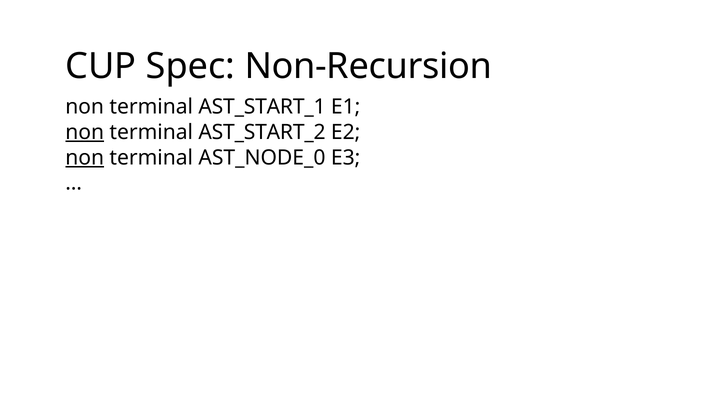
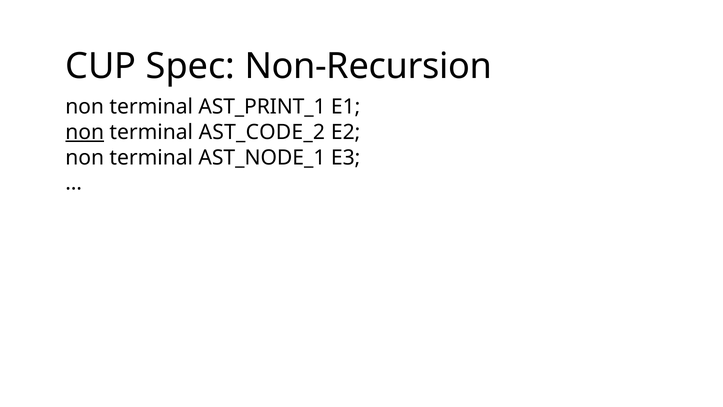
AST_START_1: AST_START_1 -> AST_PRINT_1 (262, 107)
AST_START_2: AST_START_2 -> AST_CODE_2 (262, 132)
non underline: present -> none (85, 157)
AST_NODE_0: AST_NODE_0 -> AST_NODE_1 (262, 157)
